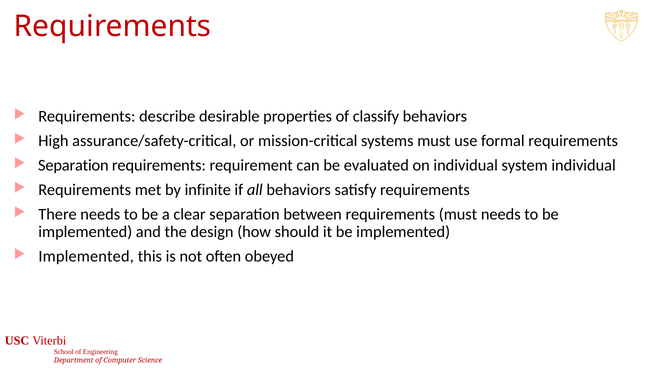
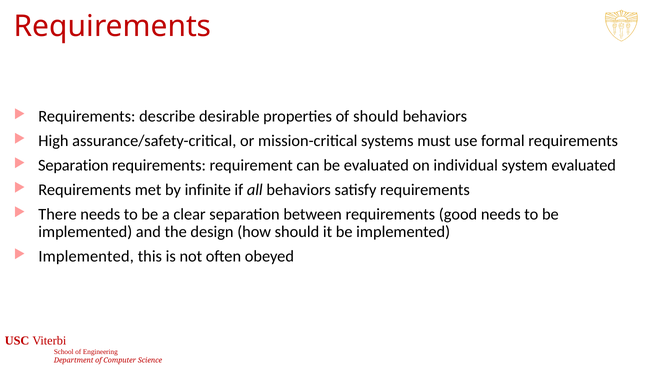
of classify: classify -> should (376, 116)
system individual: individual -> evaluated (584, 165)
requirements must: must -> good (458, 214)
